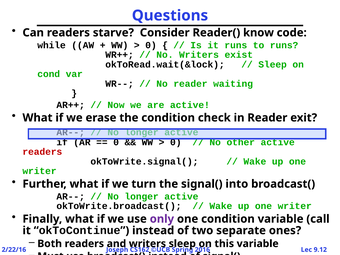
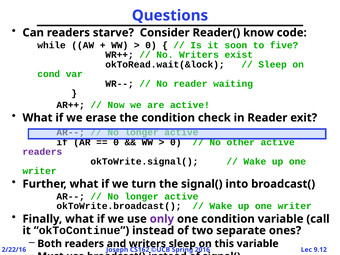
it runs: runs -> soon (236, 45)
to runs: runs -> five (284, 45)
readers colour: red -> purple (42, 152)
